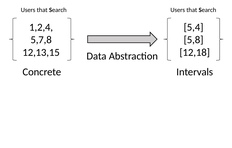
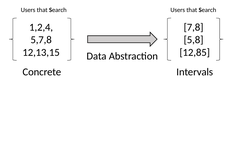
5,4: 5,4 -> 7,8 (194, 27)
12,18: 12,18 -> 12,85 (195, 52)
